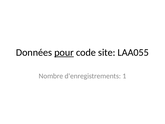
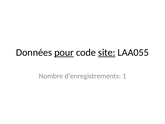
site underline: none -> present (107, 52)
